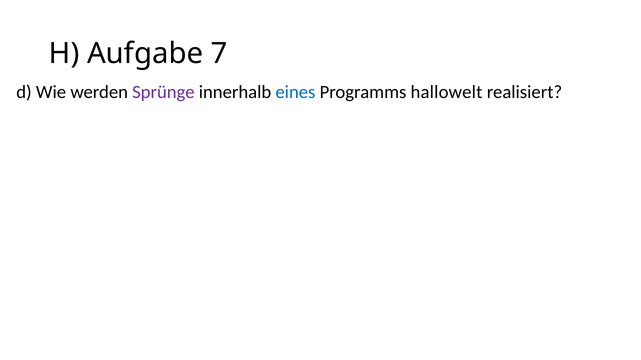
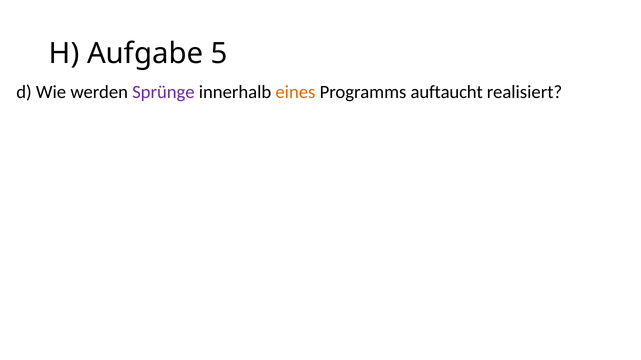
7: 7 -> 5 (219, 54)
eines colour: blue -> orange (295, 92)
hallowelt: hallowelt -> auftaucht (447, 92)
